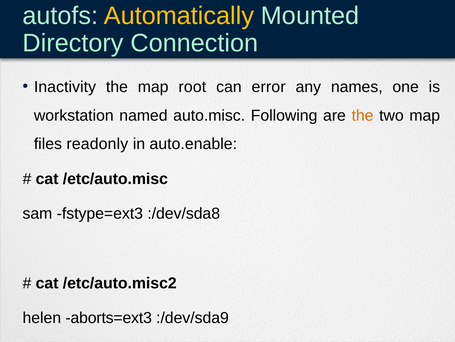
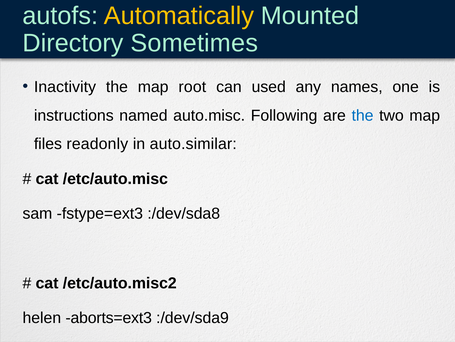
Connection: Connection -> Sometimes (194, 43)
error: error -> used (269, 87)
workstation: workstation -> instructions (74, 115)
the colour: orange -> blue (363, 115)
auto.enable: auto.enable -> auto.similar (193, 144)
